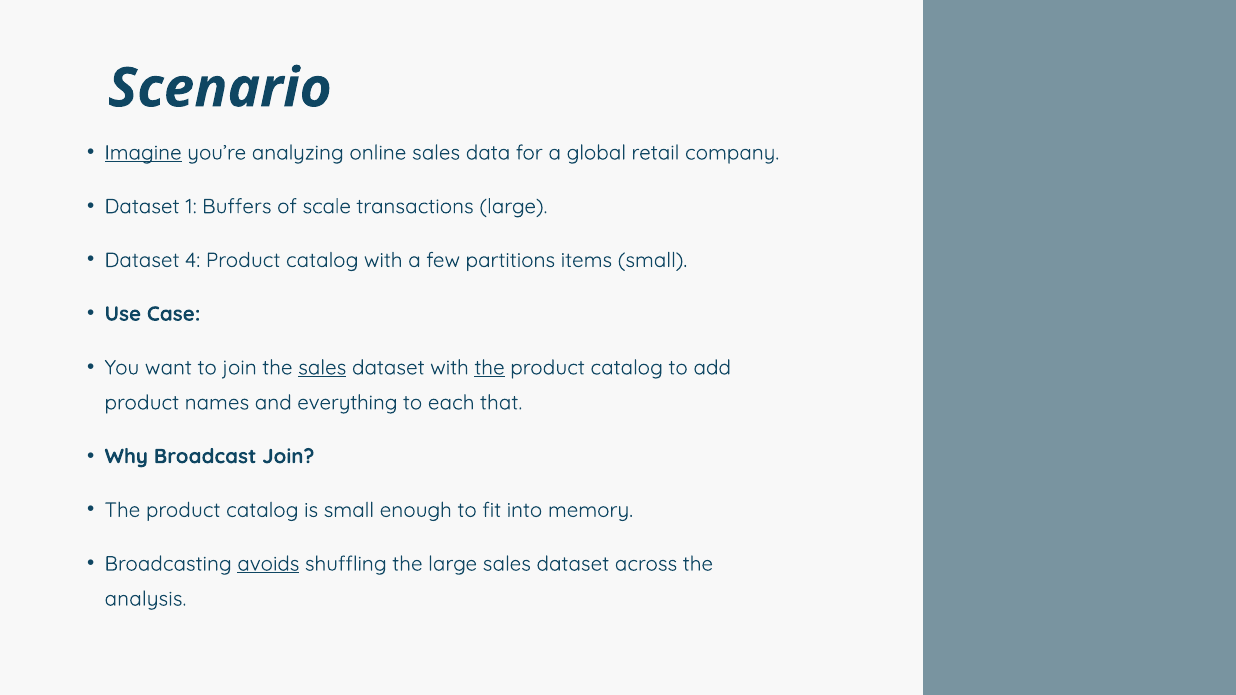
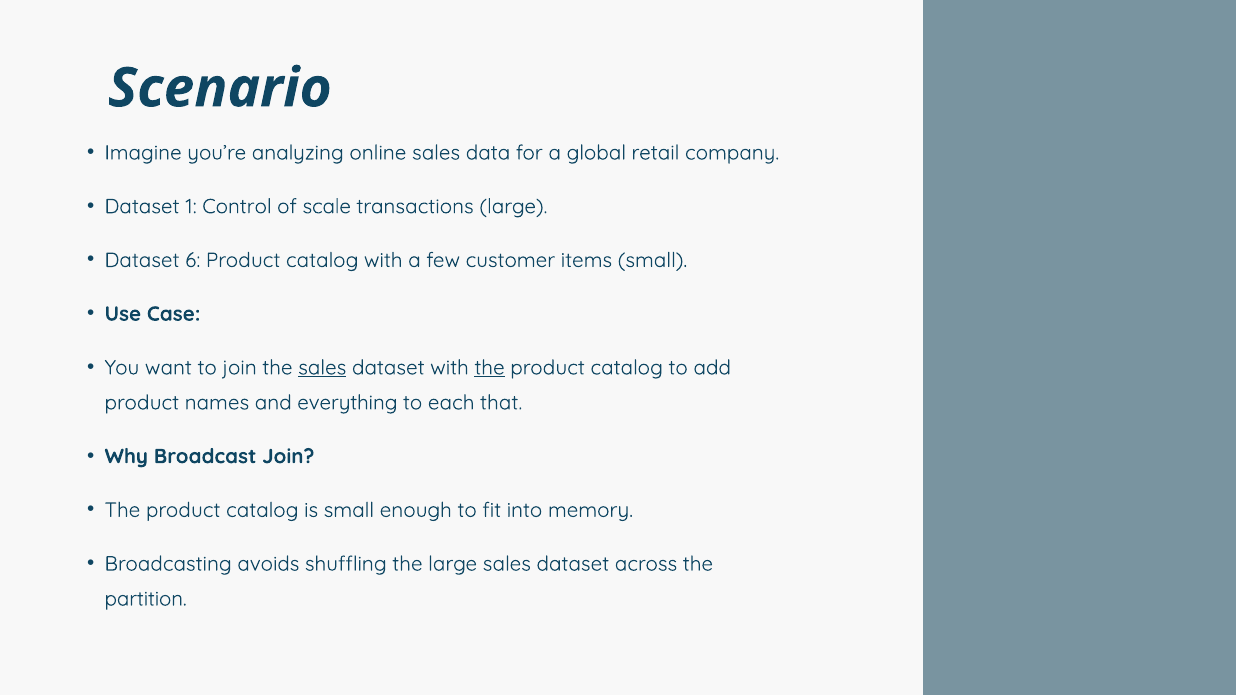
Imagine underline: present -> none (143, 153)
Buffers: Buffers -> Control (237, 207)
4: 4 -> 6 (193, 260)
partitions: partitions -> customer (510, 260)
avoids underline: present -> none (268, 564)
analysis: analysis -> partition (146, 599)
